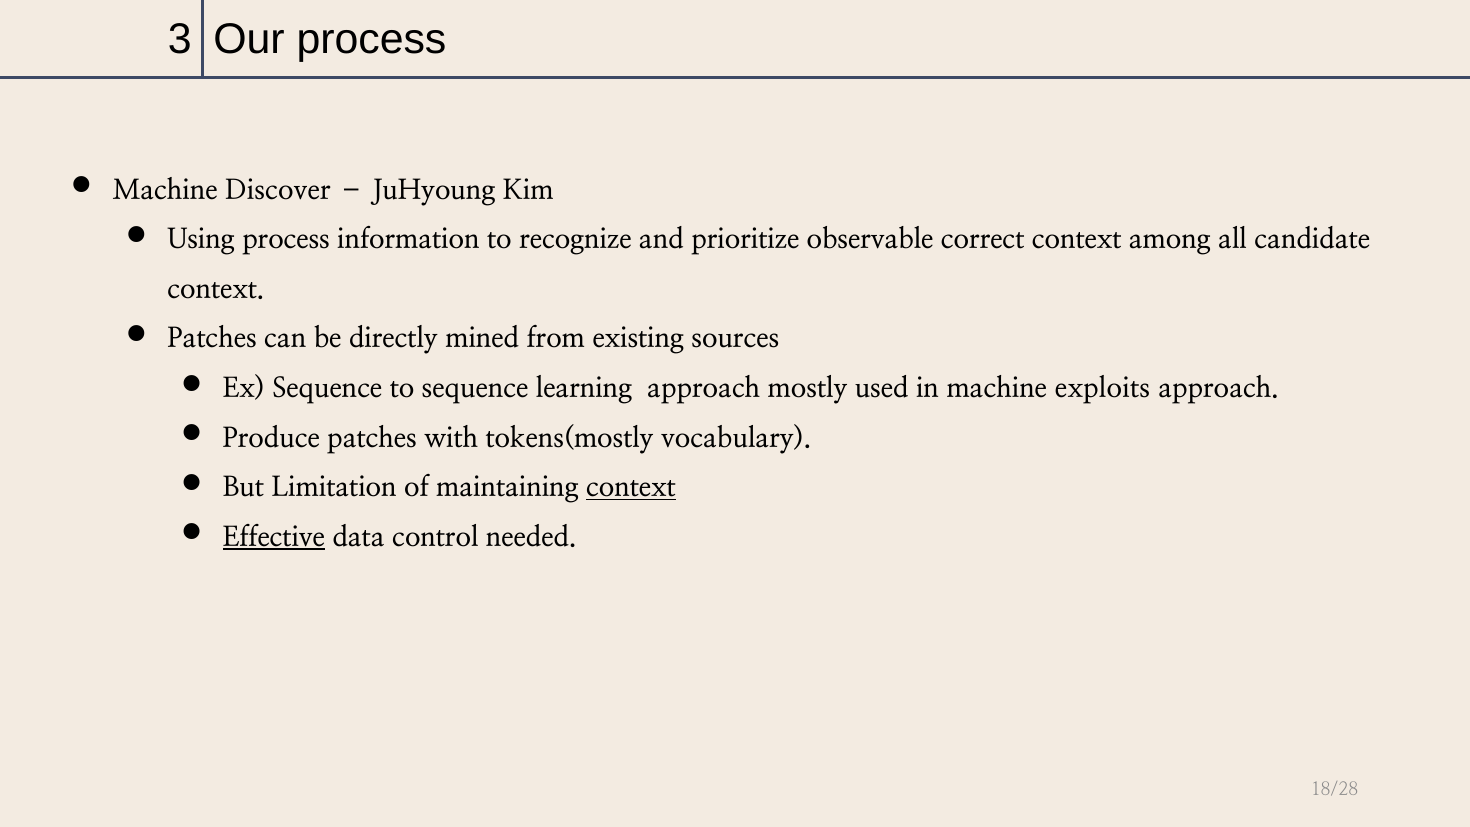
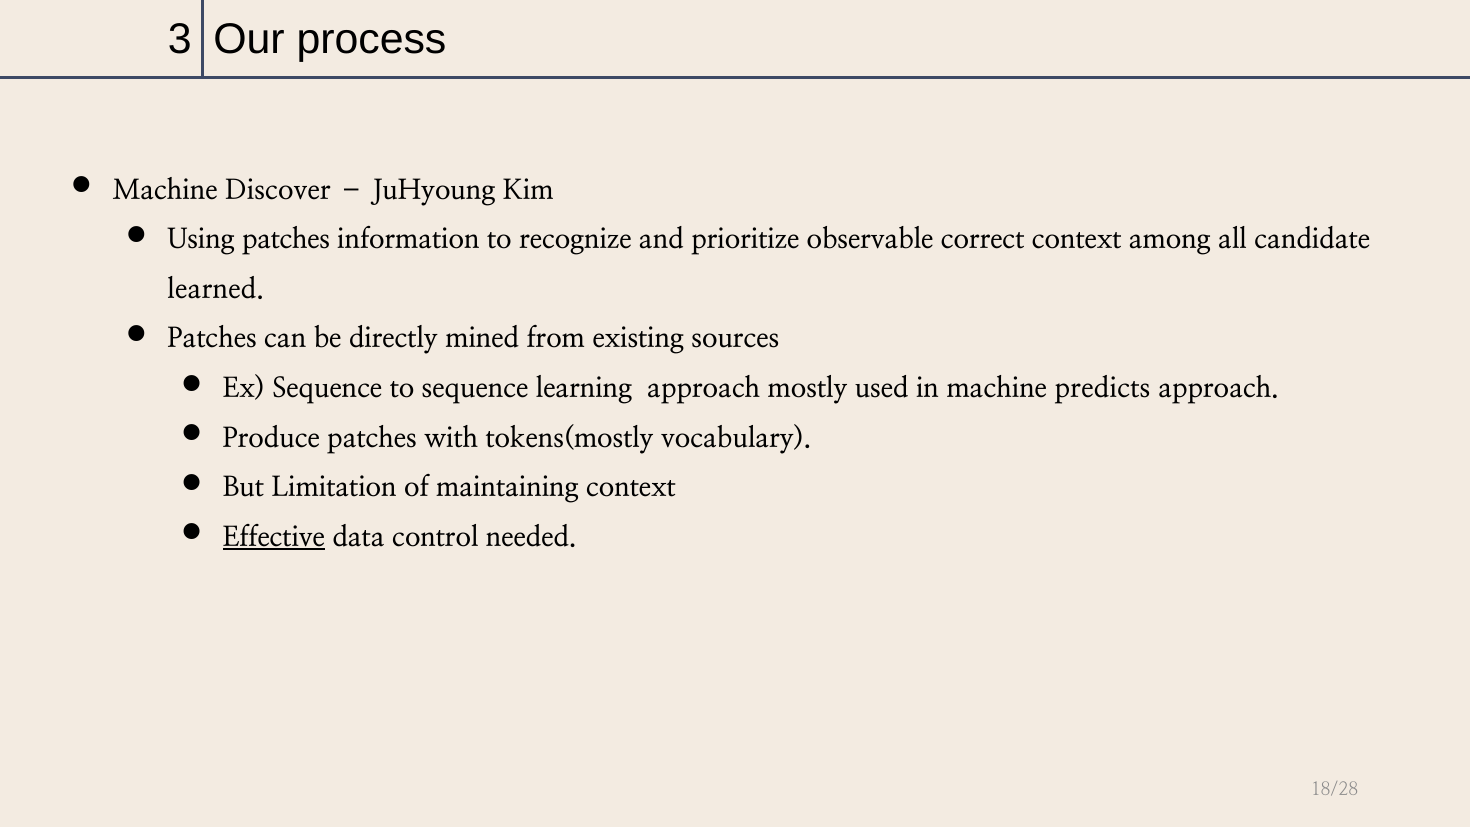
Using process: process -> patches (286, 240)
context: context -> learned (216, 289)
exploits: exploits -> predicts (1103, 388)
context underline: present -> none (631, 488)
